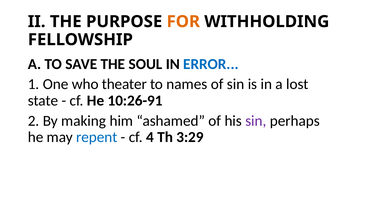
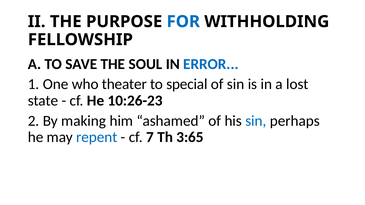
FOR colour: orange -> blue (183, 22)
names: names -> special (187, 84)
10:26-91: 10:26-91 -> 10:26-23 (135, 101)
sin colour: purple -> blue (256, 121)
4: 4 -> 7 (150, 137)
3:29: 3:29 -> 3:65 (190, 137)
